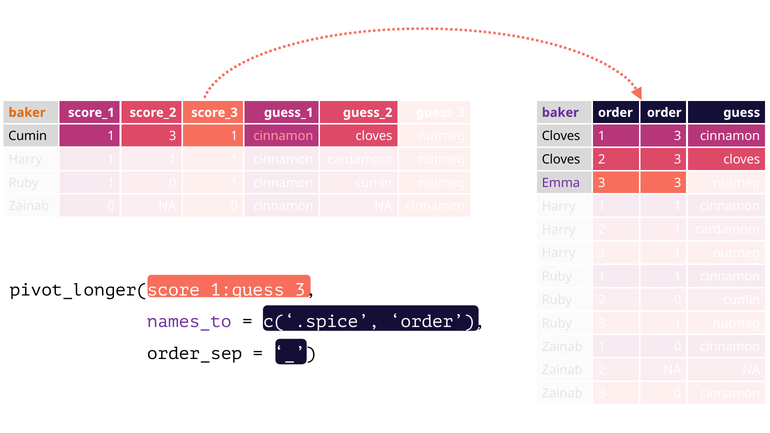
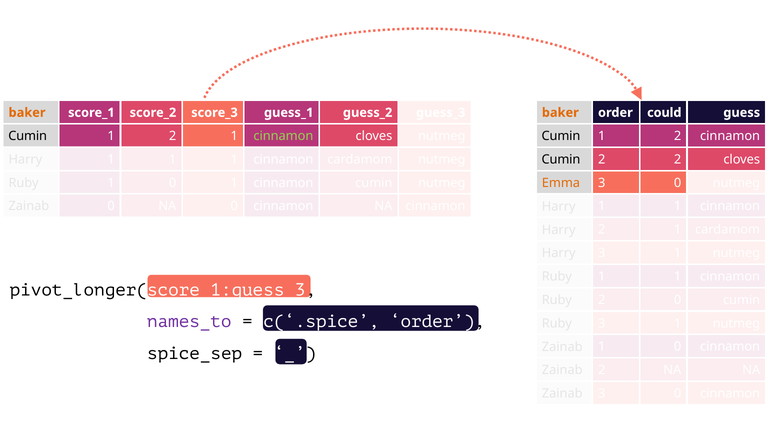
baker colour: purple -> orange (560, 113)
order order: order -> could (664, 113)
3: 3 -> 2 (173, 136)
cinnamon colour: pink -> light green (283, 136)
Cloves: Cloves -> Cumin (561, 136)
3: 3 -> 2 (678, 136)
Cloves: Cloves -> Cumin (561, 160)
2 3: 3 -> 2 (678, 159)
Emma colour: purple -> orange (561, 183)
3: 3 -> 0 (678, 183)
order_sep: order_sep -> spice_sep (195, 353)
